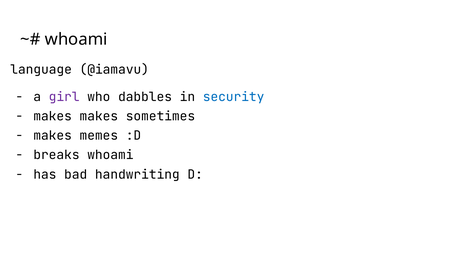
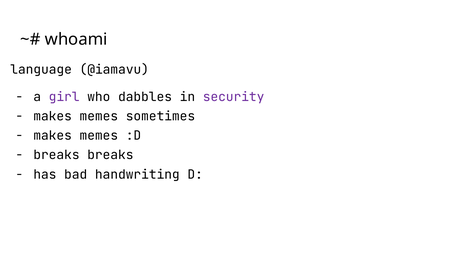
security colour: blue -> purple (234, 97)
makes: makes -> memes (99, 116)
breaks whoami: whoami -> breaks (110, 155)
